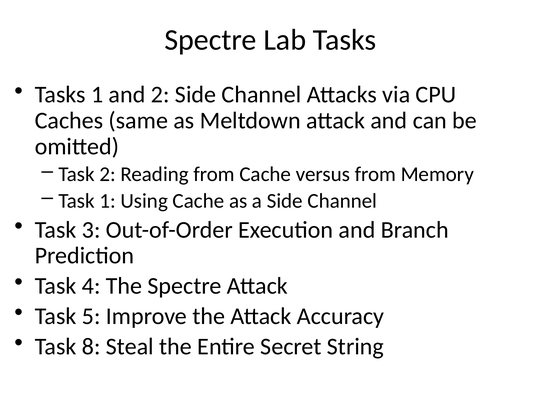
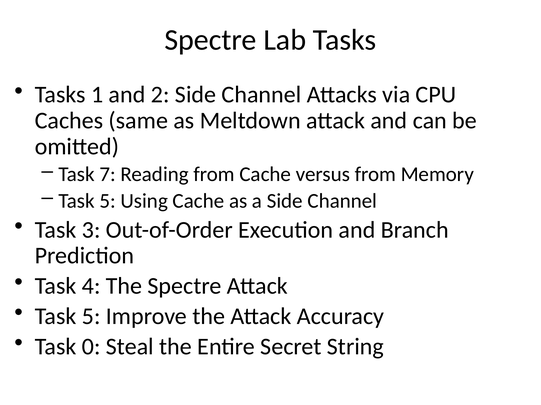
Task 2: 2 -> 7 (108, 175)
1: 1 -> 5 (108, 201)
8: 8 -> 0 (91, 347)
